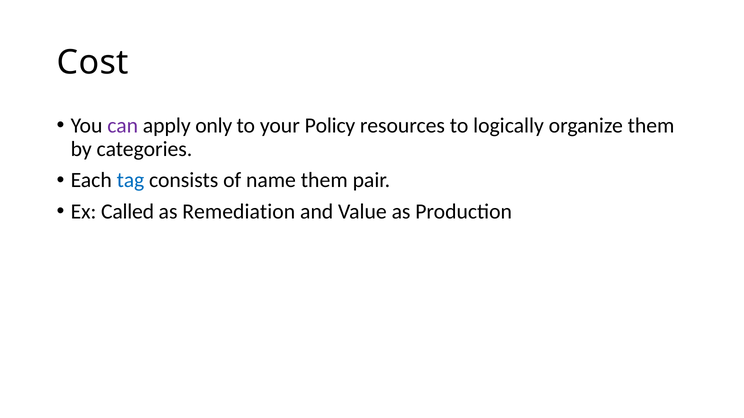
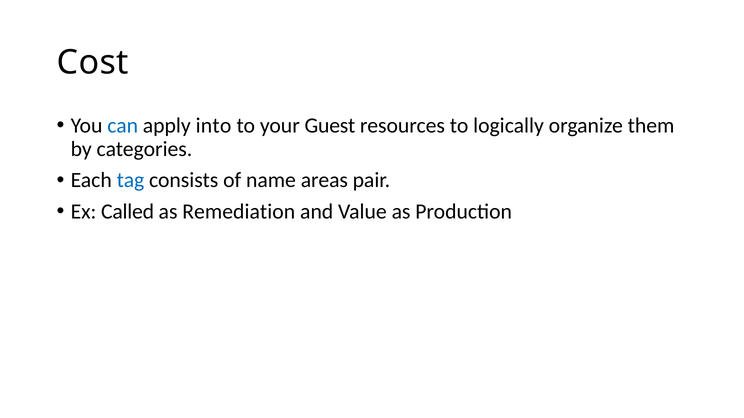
can colour: purple -> blue (123, 126)
only: only -> into (214, 126)
Policy: Policy -> Guest (330, 126)
name them: them -> areas (324, 180)
